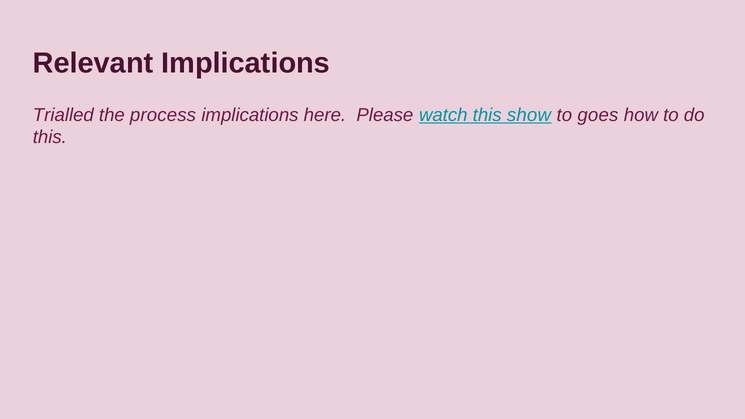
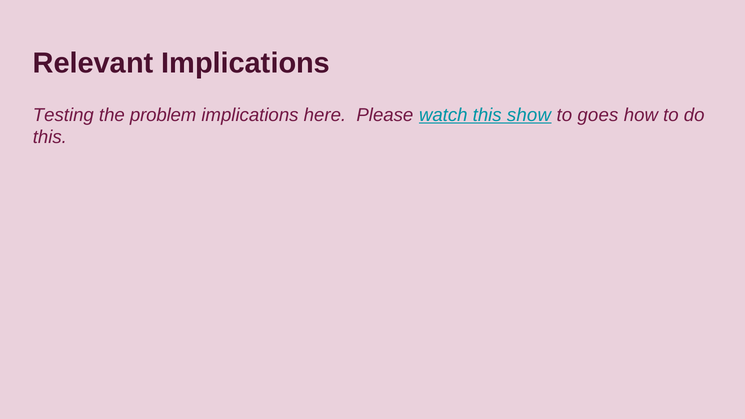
Trialled: Trialled -> Testing (63, 115)
process: process -> problem (163, 115)
